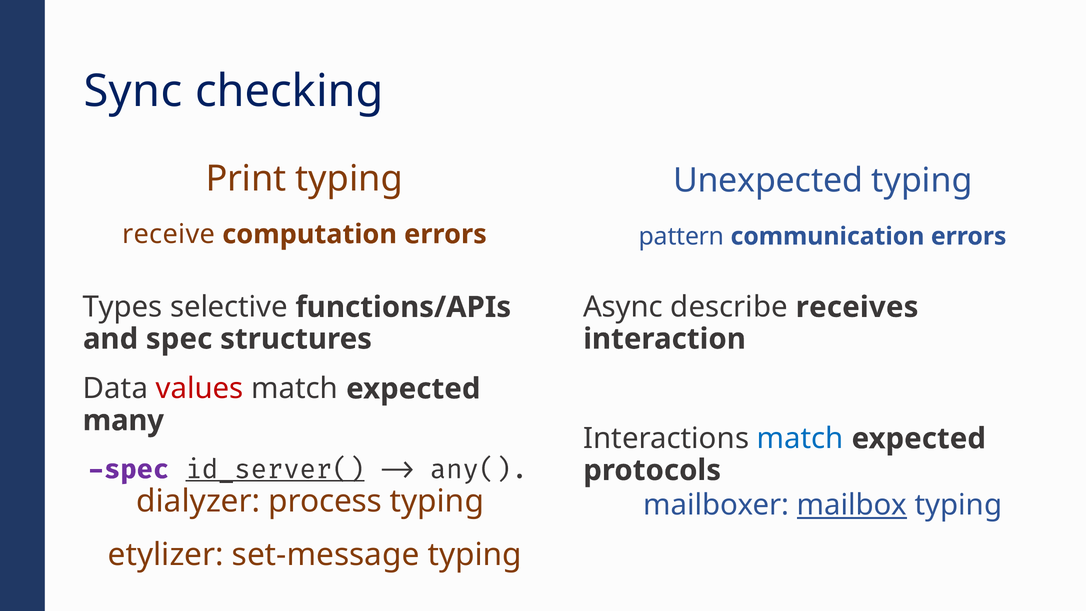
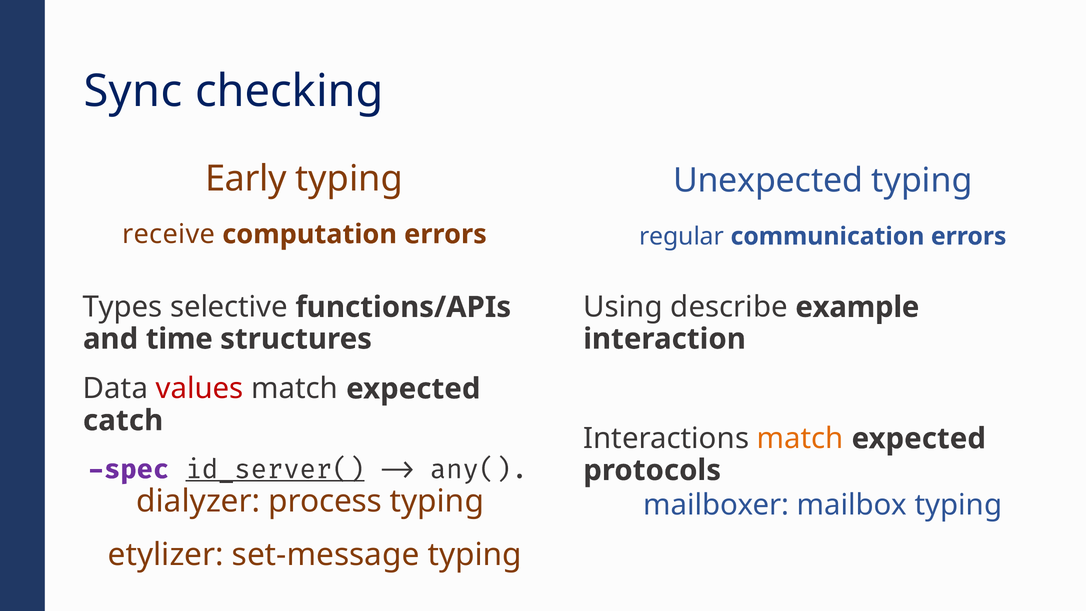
Print: Print -> Early (246, 179)
pattern: pattern -> regular (682, 236)
Async: Async -> Using (623, 307)
receives: receives -> example (857, 307)
and spec: spec -> time (179, 339)
many: many -> catch (123, 420)
match colour: blue -> orange (800, 439)
mailbox underline: present -> none (852, 505)
